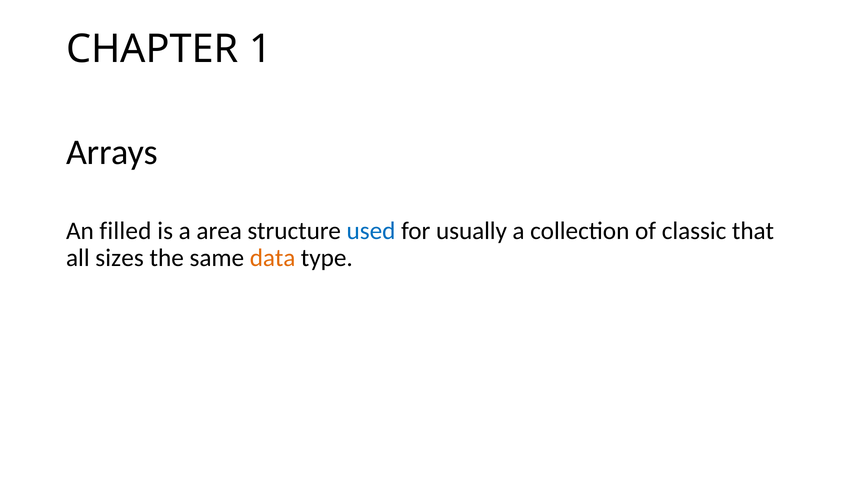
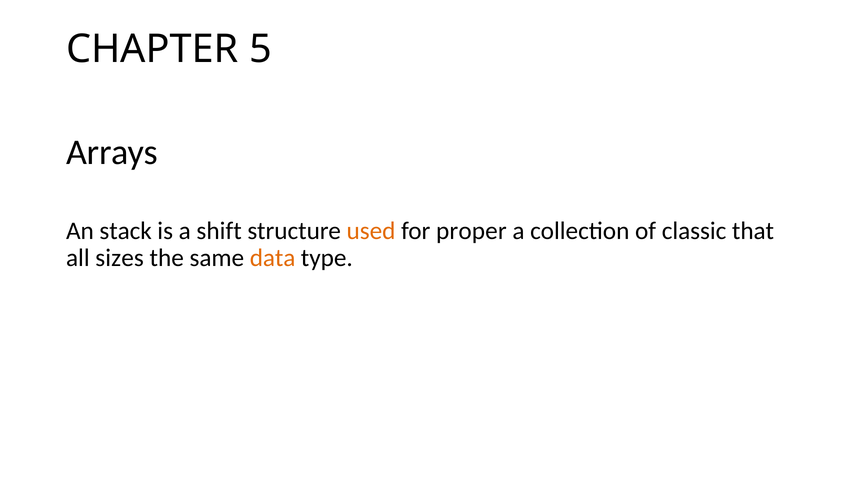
1: 1 -> 5 (260, 49)
filled: filled -> stack (126, 231)
area: area -> shift (219, 231)
used colour: blue -> orange (371, 231)
usually: usually -> proper (471, 231)
